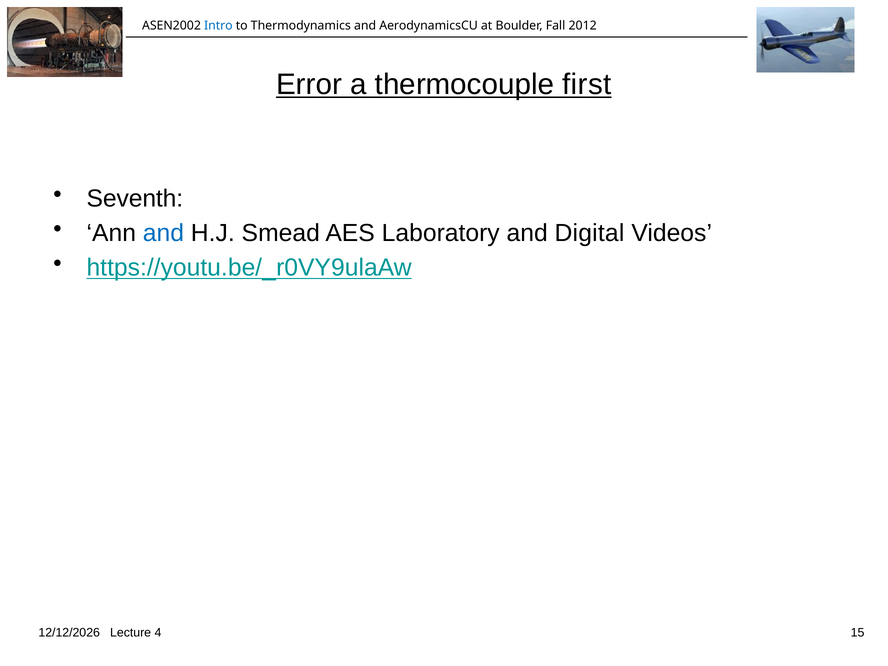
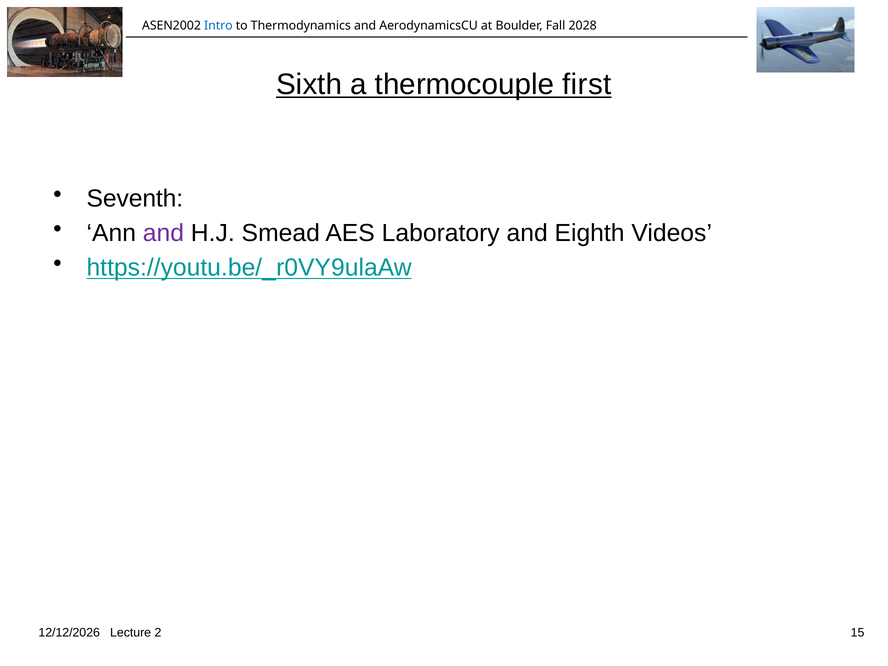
2012: 2012 -> 2028 (583, 26)
Error: Error -> Sixth (309, 84)
and colour: blue -> purple (163, 233)
Digital: Digital -> Eighth (590, 233)
4: 4 -> 2 (158, 632)
